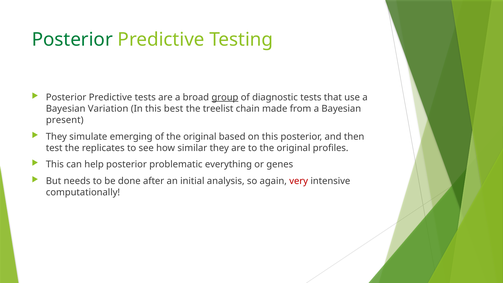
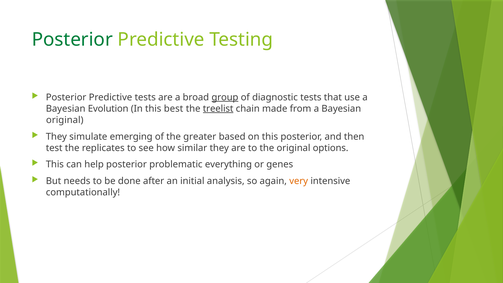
Variation: Variation -> Evolution (108, 109)
treelist underline: none -> present (218, 109)
present: present -> original (65, 120)
of the original: original -> greater (200, 137)
profiles: profiles -> options (331, 148)
very colour: red -> orange (299, 181)
